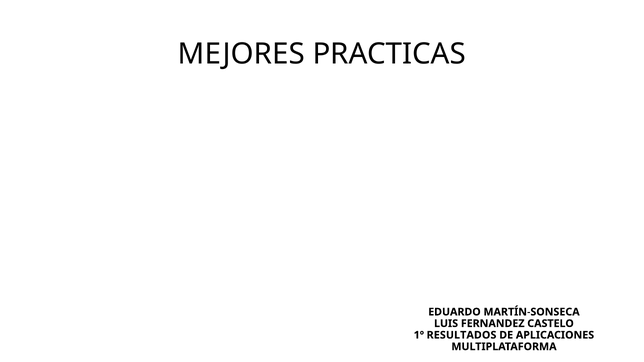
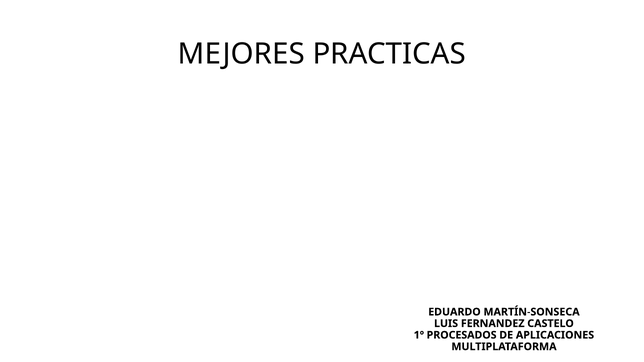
RESULTADOS: RESULTADOS -> PROCESADOS (462, 335)
